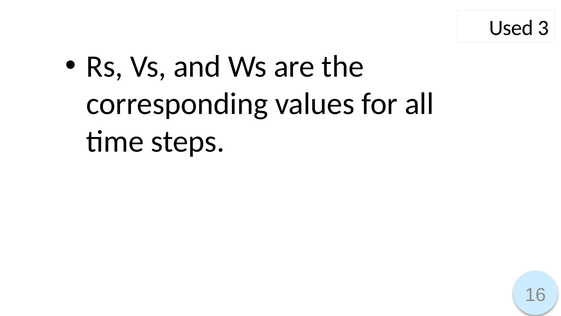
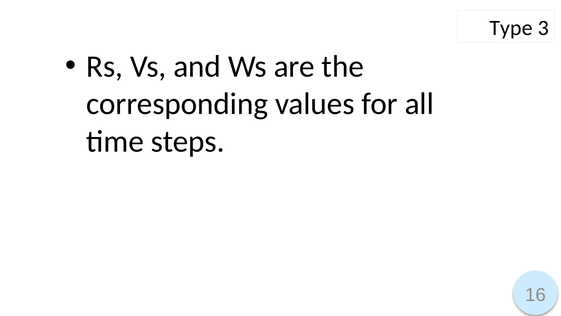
Used: Used -> Type (511, 28)
